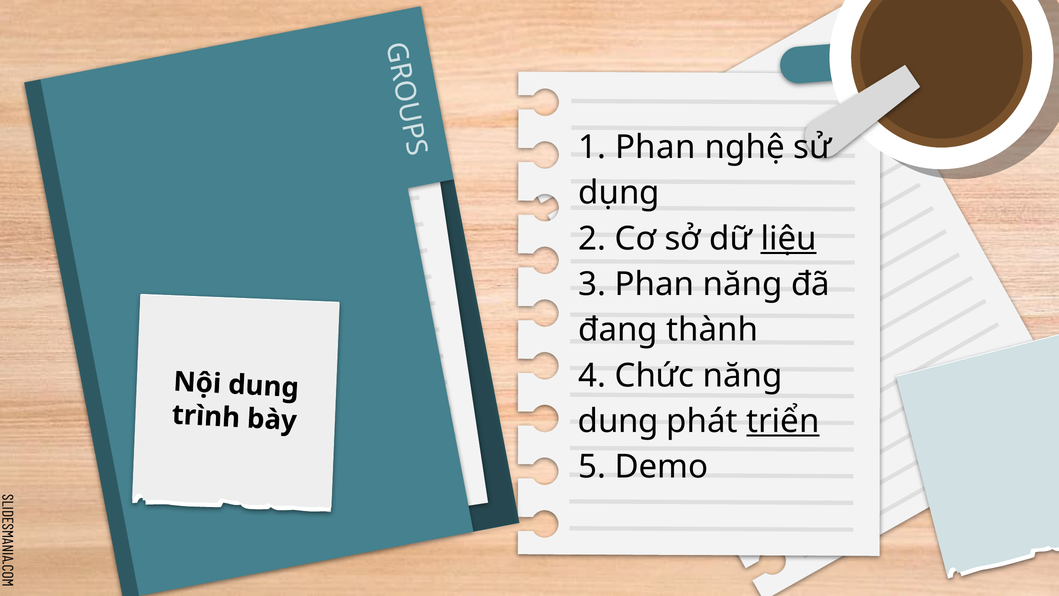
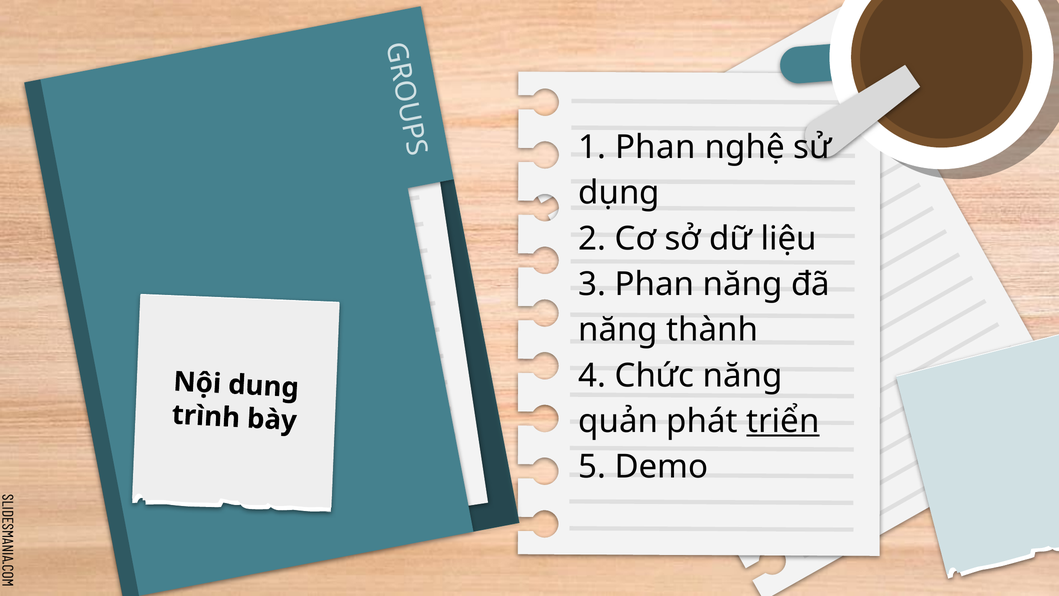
liệu underline: present -> none (789, 239)
đang: đang -> năng (618, 330)
dung: dung -> quản (618, 421)
